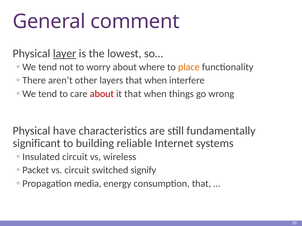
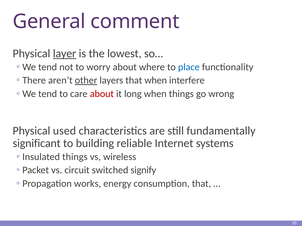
place colour: orange -> blue (189, 67)
other underline: none -> present (86, 81)
it that: that -> long (133, 94)
have: have -> used (64, 131)
circuit: circuit -> things (75, 157)
media: media -> works (88, 184)
